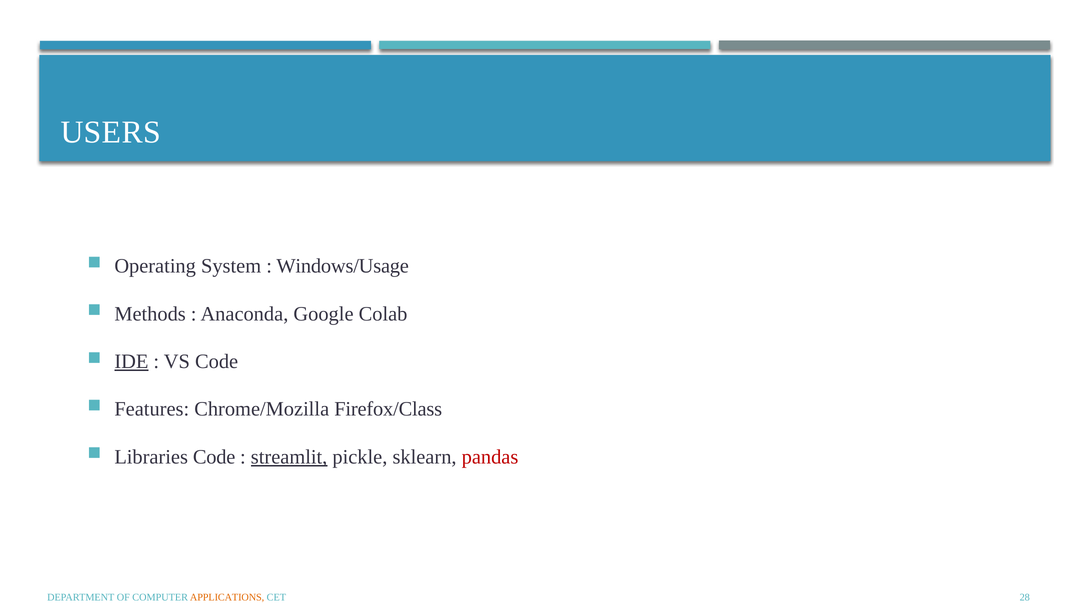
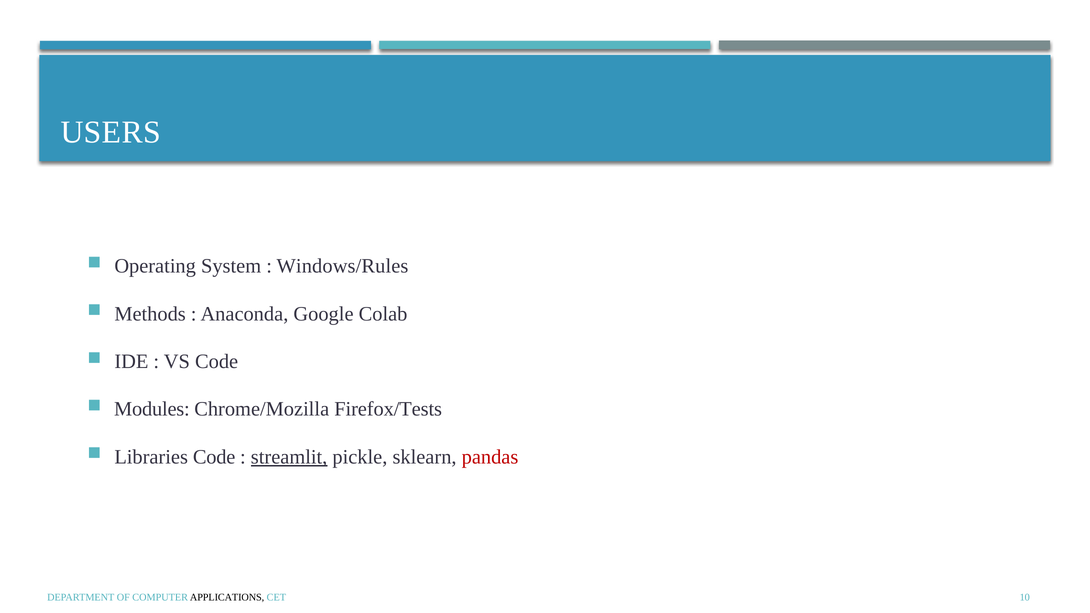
Windows/Usage: Windows/Usage -> Windows/Rules (342, 266)
IDE underline: present -> none (131, 362)
Features: Features -> Modules (152, 409)
Firefox/Class: Firefox/Class -> Firefox/Tests (388, 409)
APPLICATIONS colour: orange -> black (227, 597)
28: 28 -> 10 (1025, 597)
